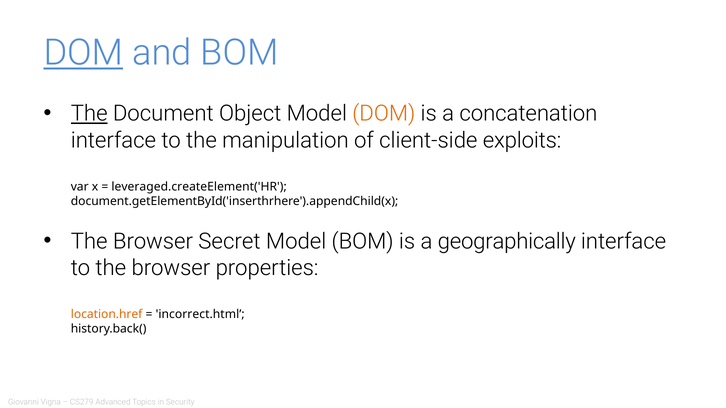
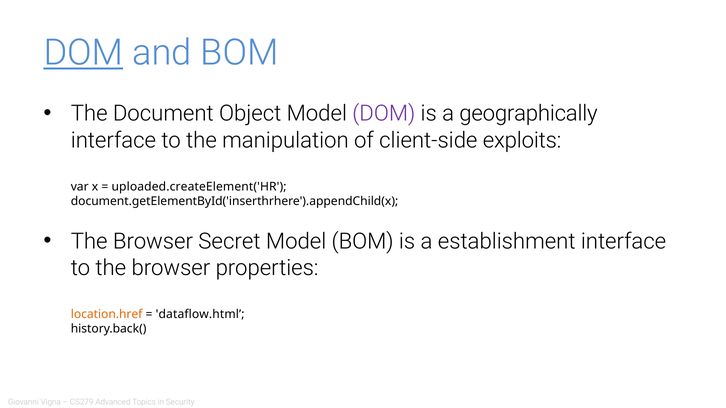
The underline: present -> none (89, 114)
DOM colour: orange -> purple (384, 114)
concatenation: concatenation -> geographically (528, 114)
leveraged.createElement('HR: leveraged.createElement('HR -> uploaded.createElement('HR (199, 187)
geographically: geographically -> establishment (507, 242)
incorrect.html: incorrect.html -> dataflow.html (200, 315)
